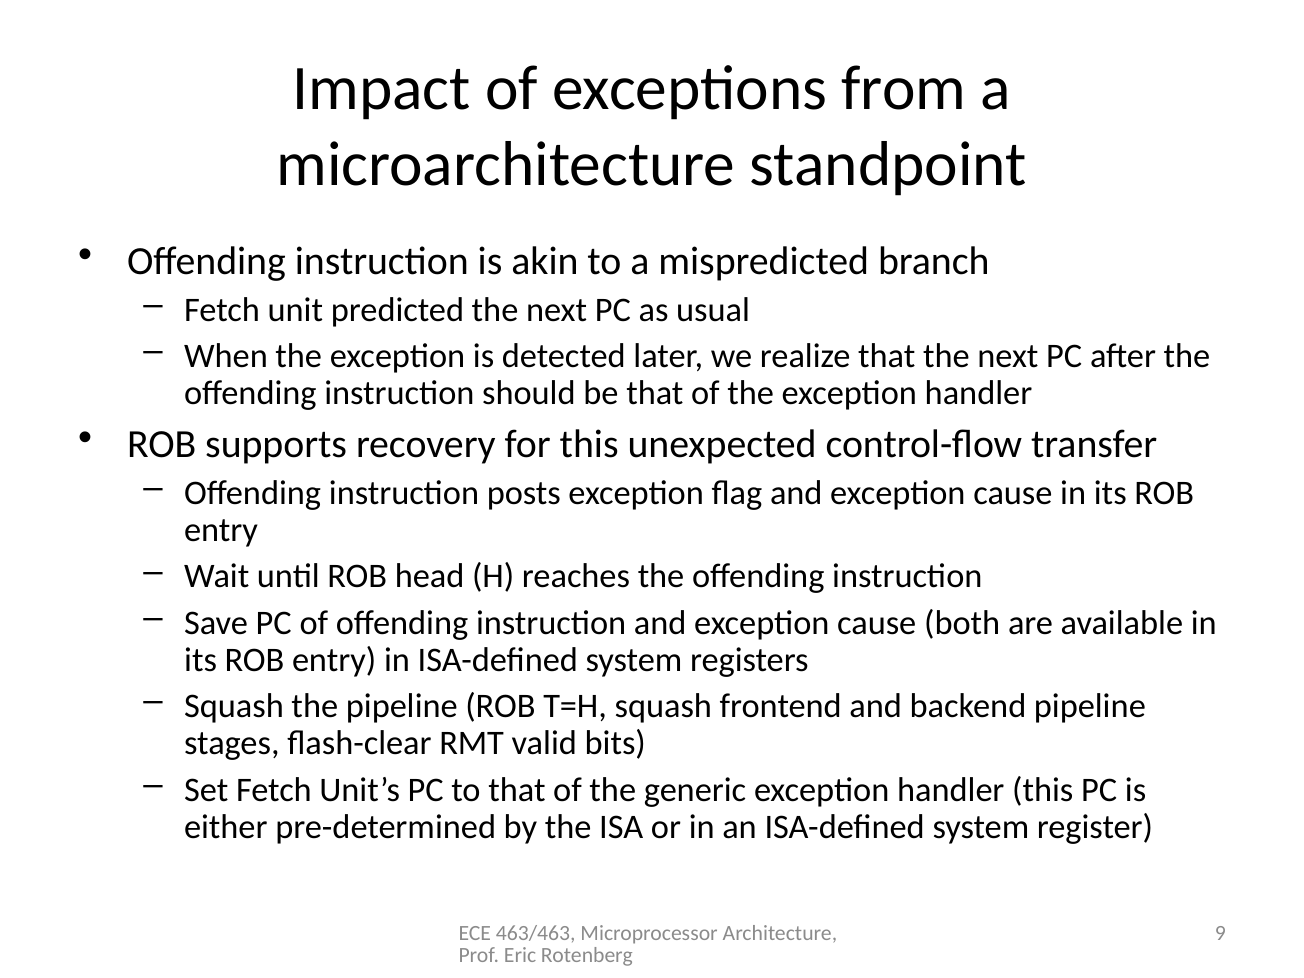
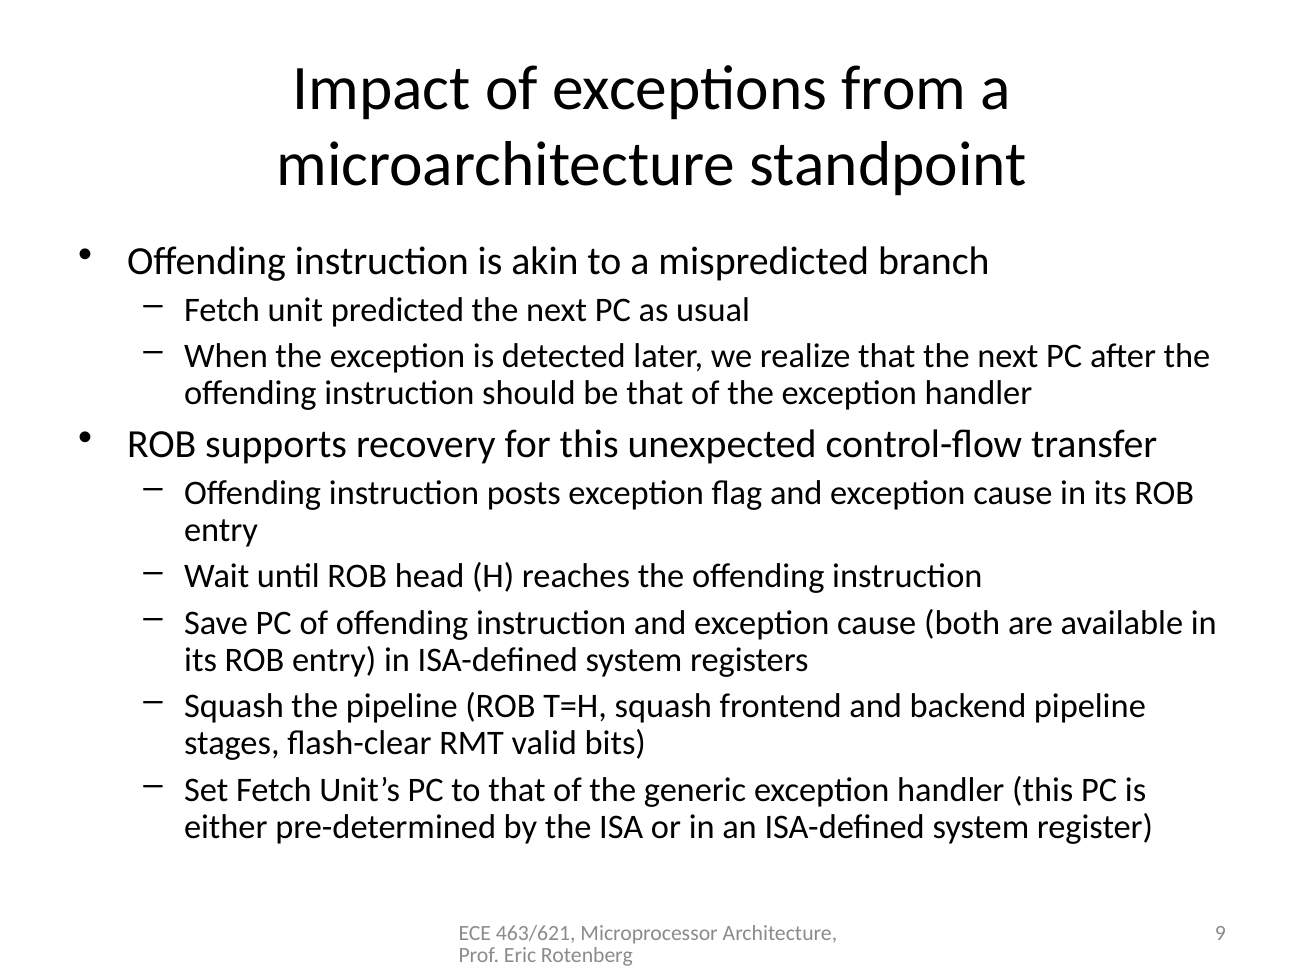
463/463: 463/463 -> 463/621 (536, 934)
